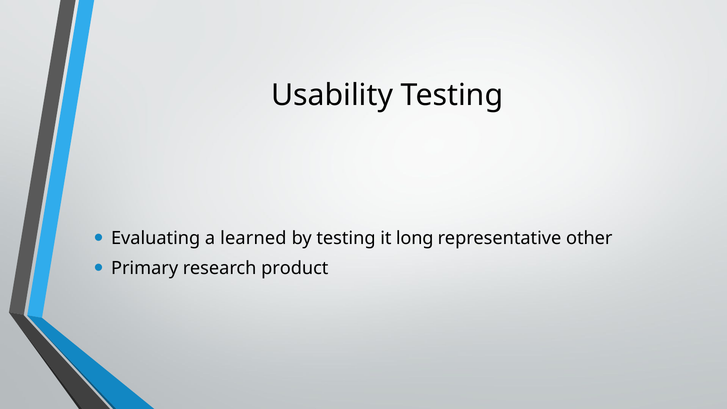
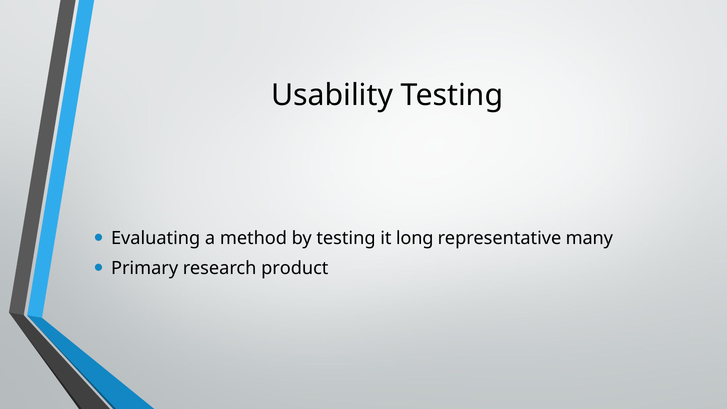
learned: learned -> method (253, 238)
other: other -> many (589, 238)
